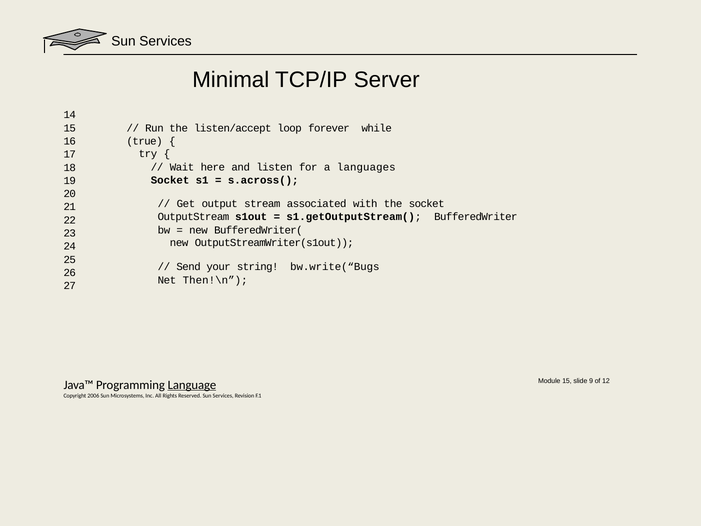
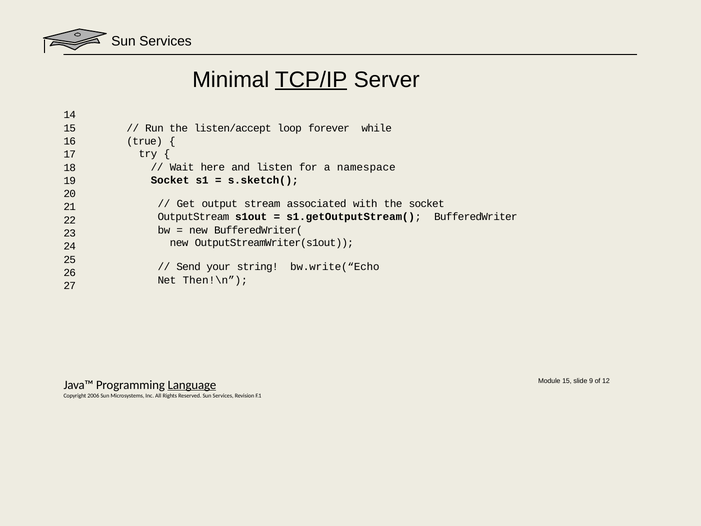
TCP/IP underline: none -> present (311, 80)
languages: languages -> namespace (366, 167)
s.across(: s.across( -> s.sketch( (263, 180)
bw.write(“Bugs: bw.write(“Bugs -> bw.write(“Echo (335, 267)
